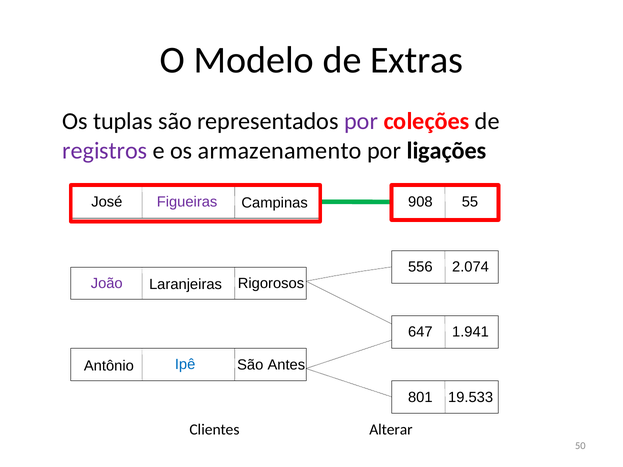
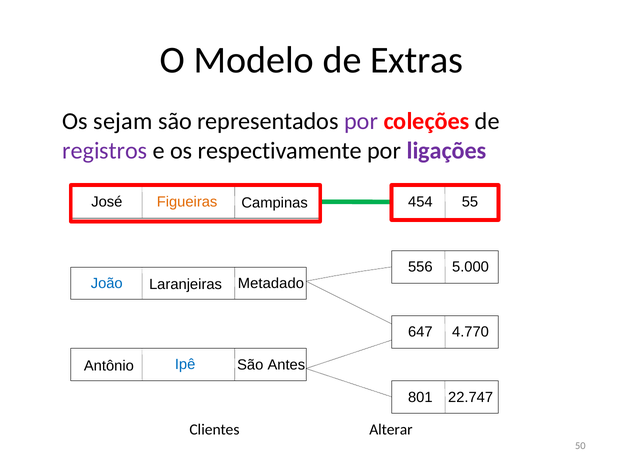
tuplas: tuplas -> sejam (123, 122)
armazenamento: armazenamento -> respectivamente (280, 151)
ligações colour: black -> purple (447, 151)
Figueiras colour: purple -> orange (187, 202)
908: 908 -> 454 (420, 202)
2.074: 2.074 -> 5.000 (471, 267)
João colour: purple -> blue (107, 283)
Rigorosos: Rigorosos -> Metadado (271, 283)
1.941: 1.941 -> 4.770 (471, 332)
19.533: 19.533 -> 22.747 (471, 397)
